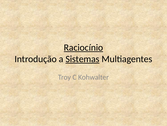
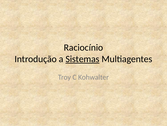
Raciocínio underline: present -> none (83, 47)
